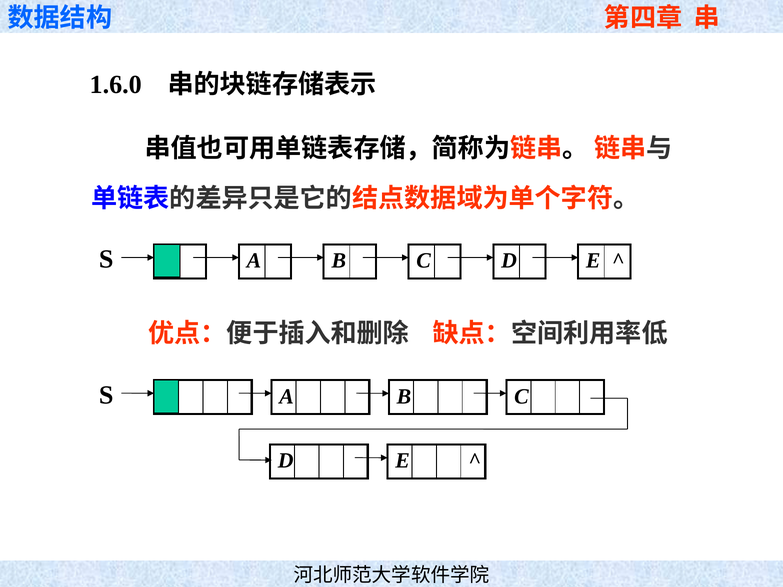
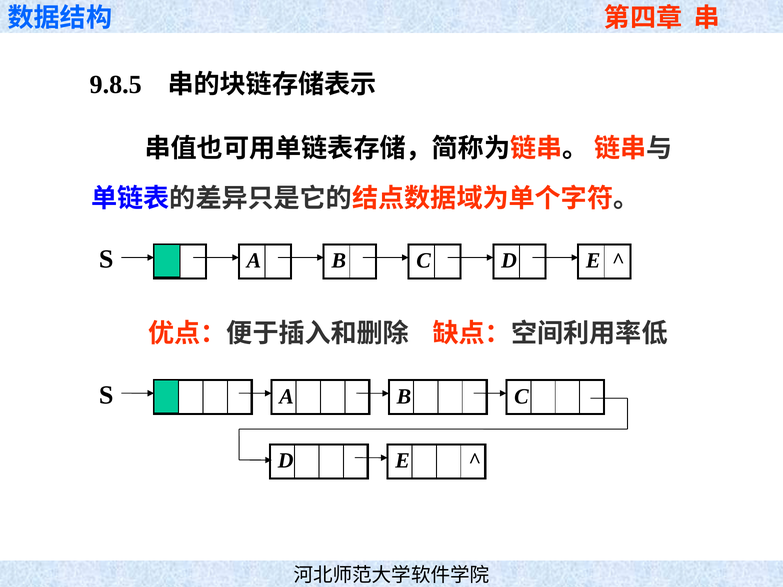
1.6.0: 1.6.0 -> 9.8.5 (116, 85)
